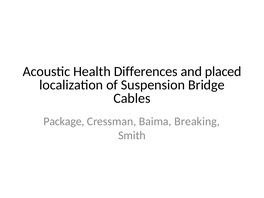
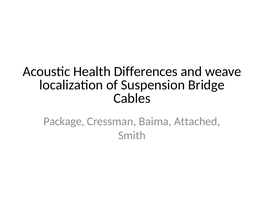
placed: placed -> weave (223, 72)
Breaking: Breaking -> Attached (197, 121)
